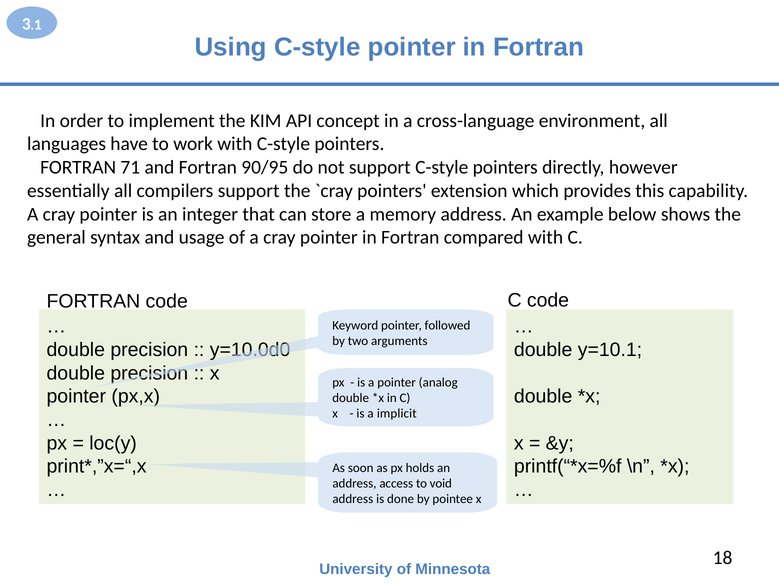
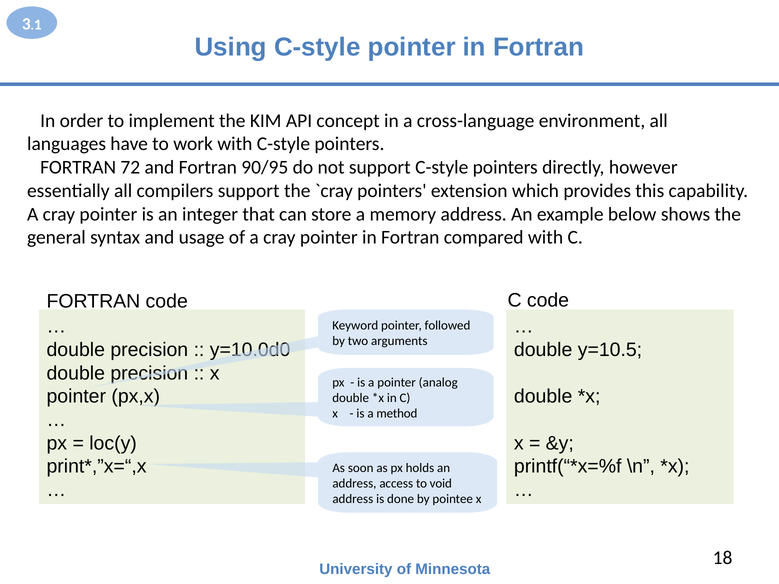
71: 71 -> 72 (130, 167)
y=10.1: y=10.1 -> y=10.5 (610, 350)
implicit: implicit -> method (397, 414)
